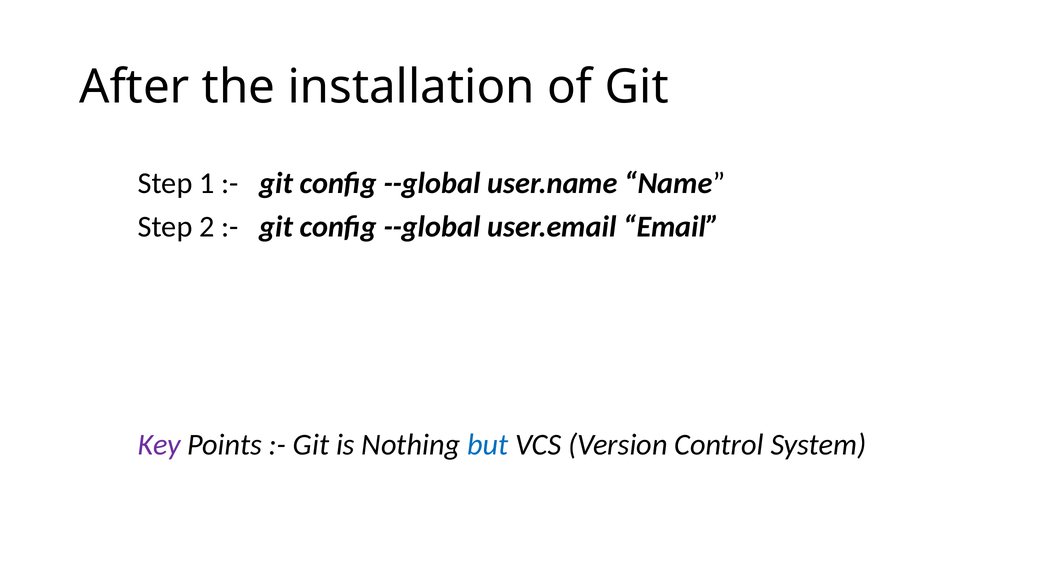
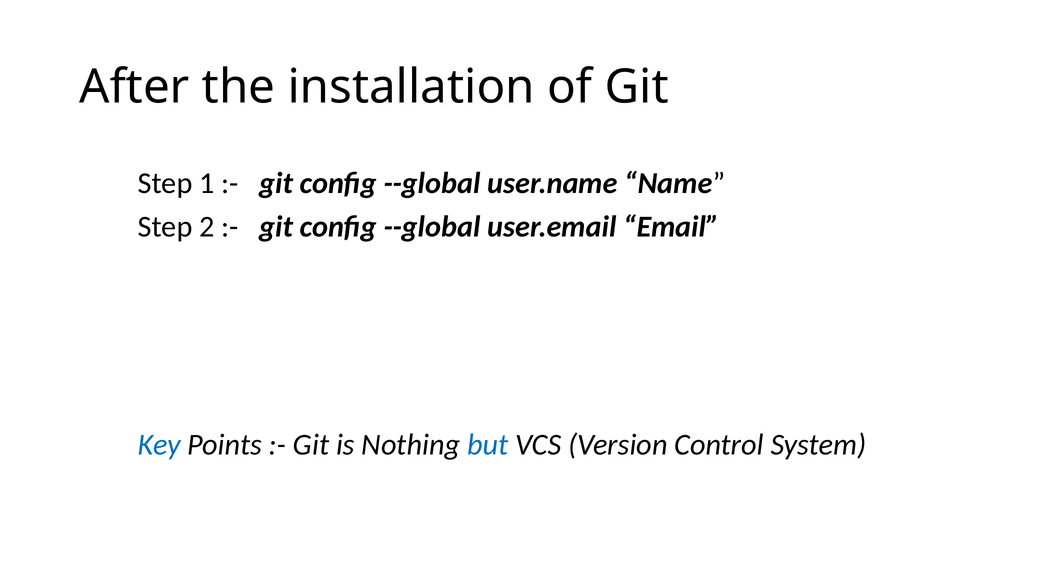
Key colour: purple -> blue (159, 445)
